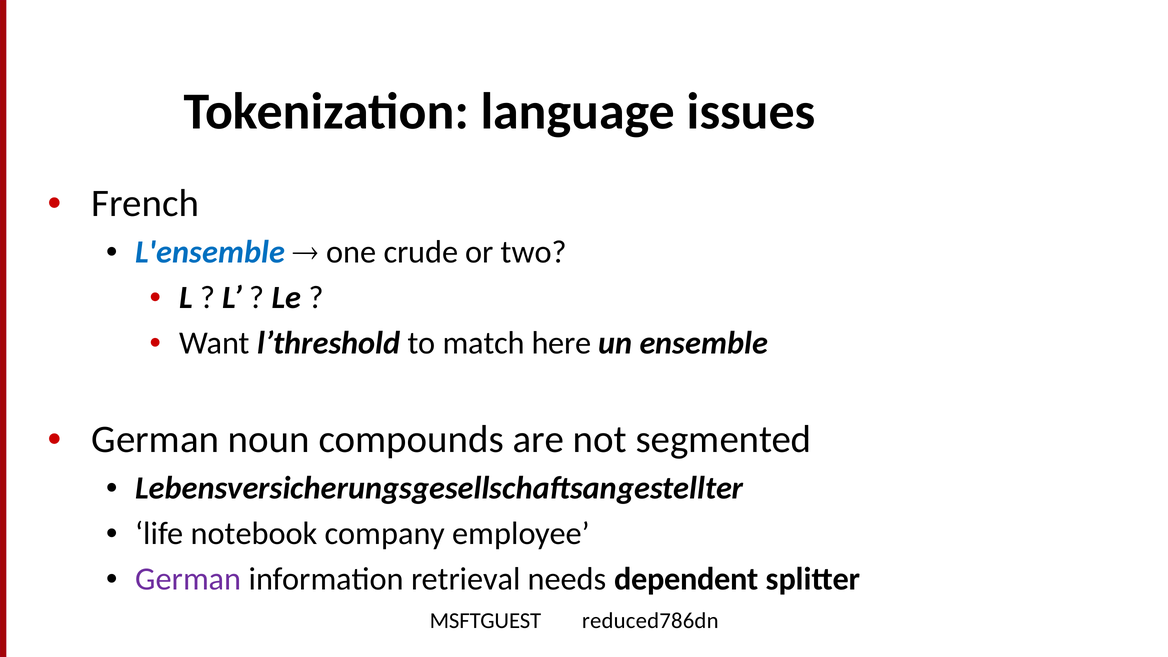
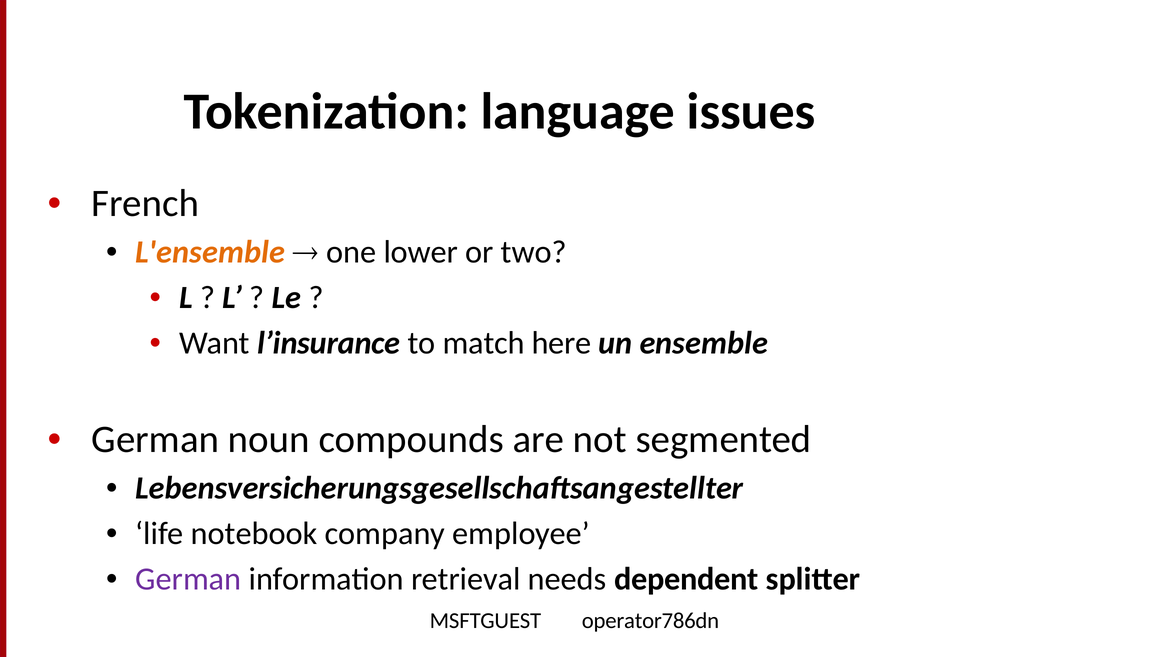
L'ensemble colour: blue -> orange (210, 252)
crude: crude -> lower (421, 252)
l’threshold: l’threshold -> l’insurance (329, 343)
reduced786dn: reduced786dn -> operator786dn (650, 621)
